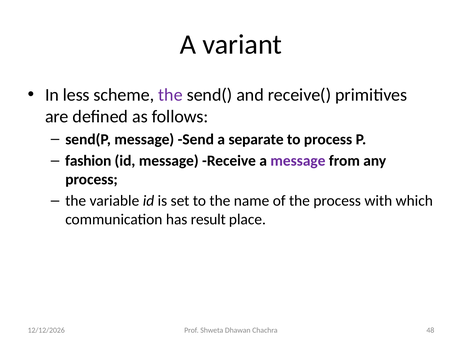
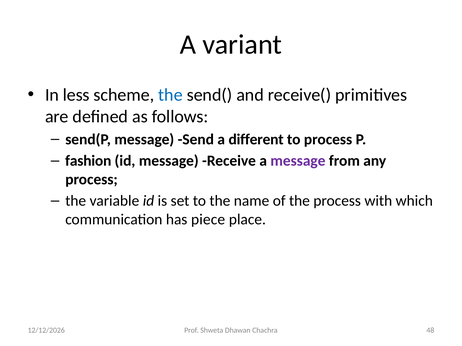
the colour: purple -> blue (170, 95)
separate: separate -> different (256, 140)
result: result -> piece (208, 220)
